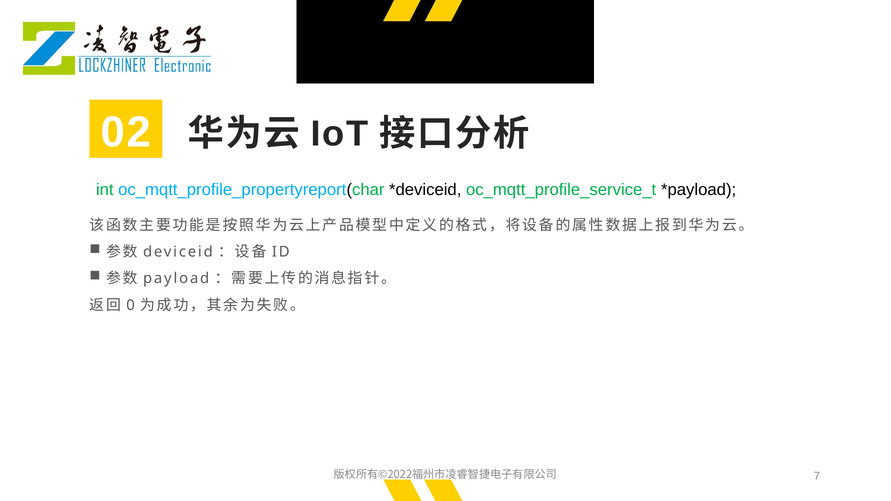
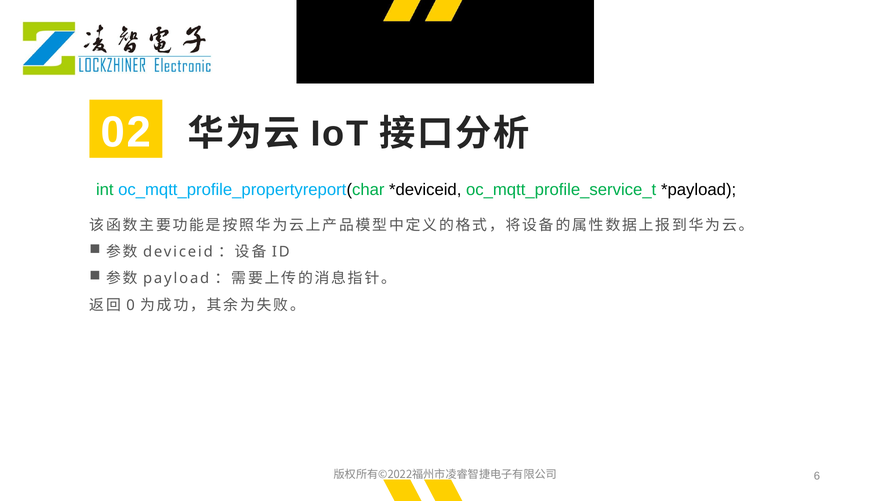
7: 7 -> 6 (817, 476)
